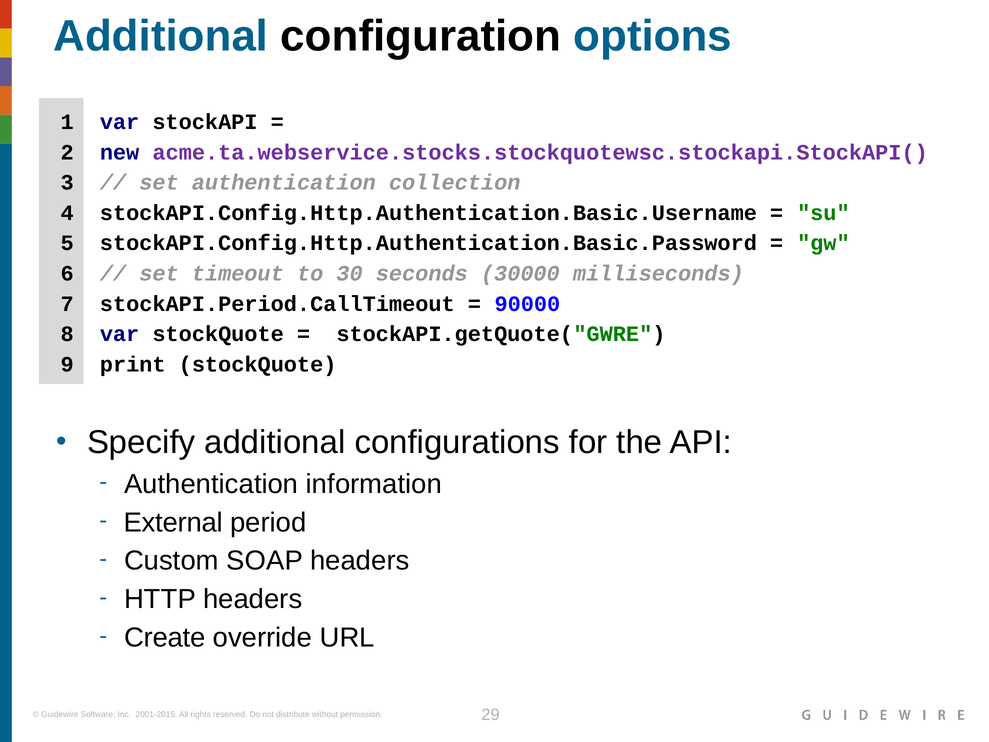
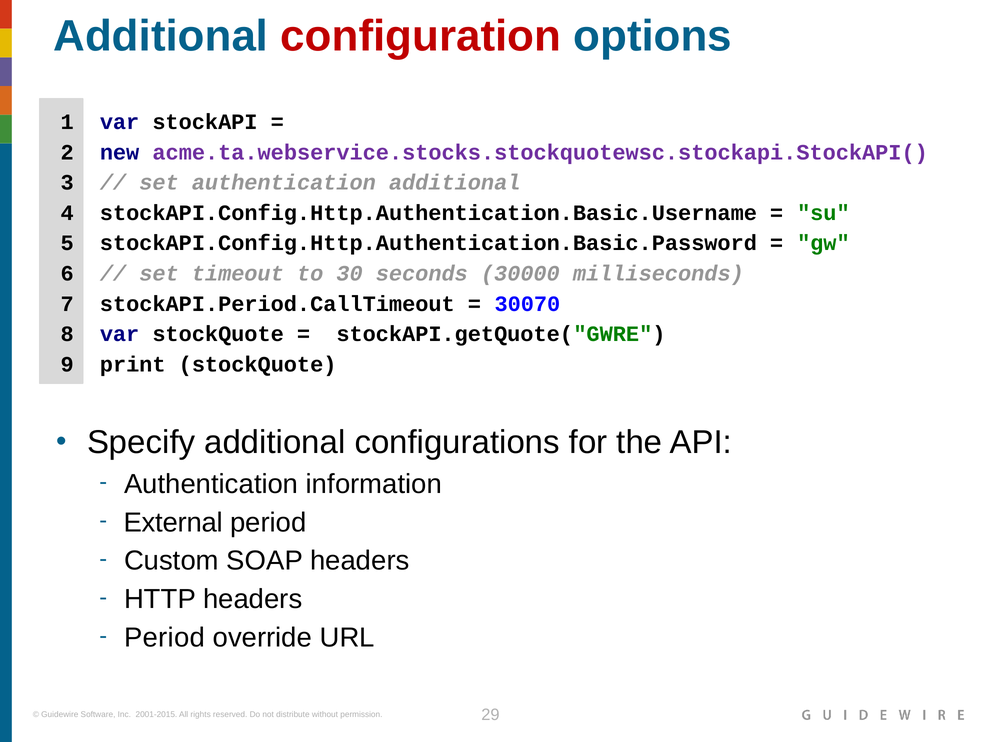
configuration colour: black -> red (421, 36)
authentication collection: collection -> additional (455, 183)
90000: 90000 -> 30070 (527, 304)
Create: Create -> Period (164, 638)
